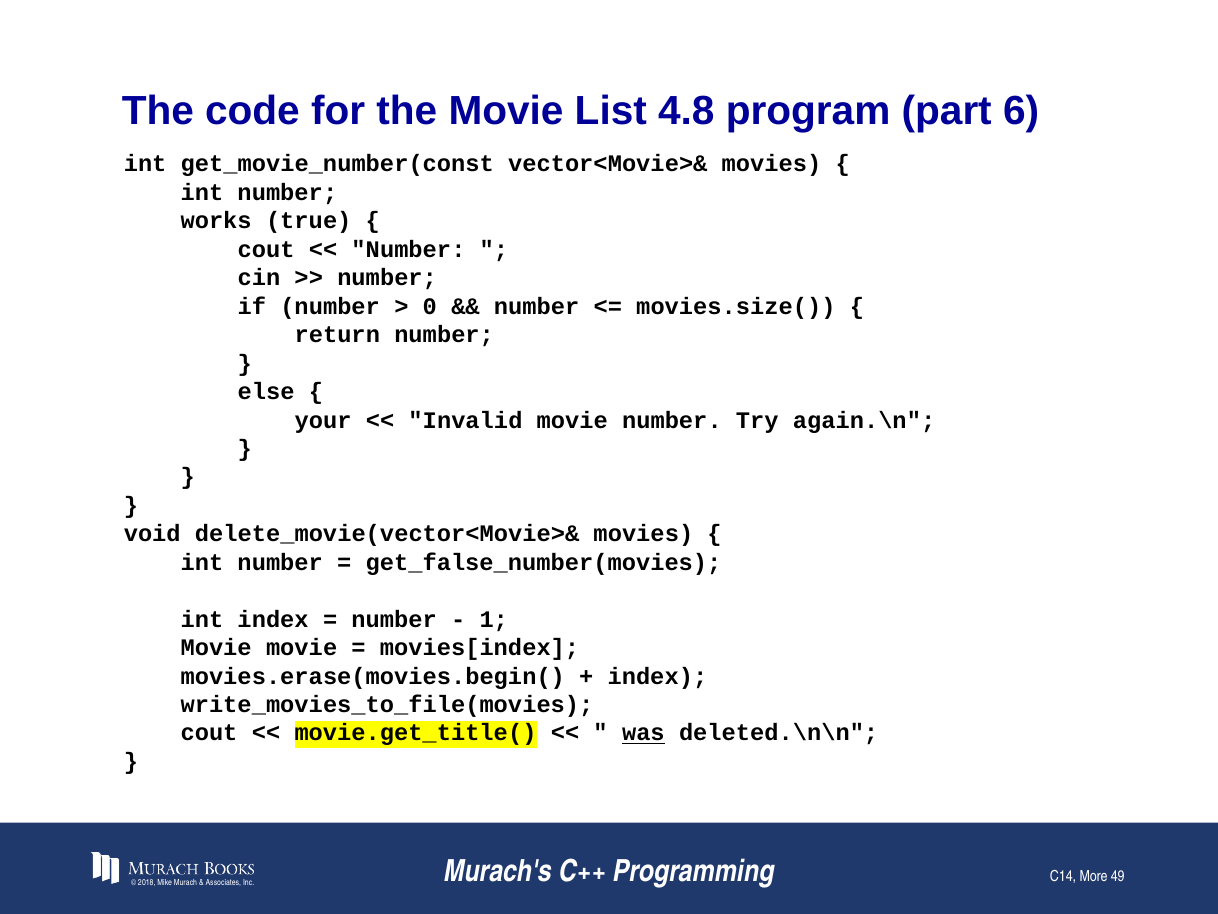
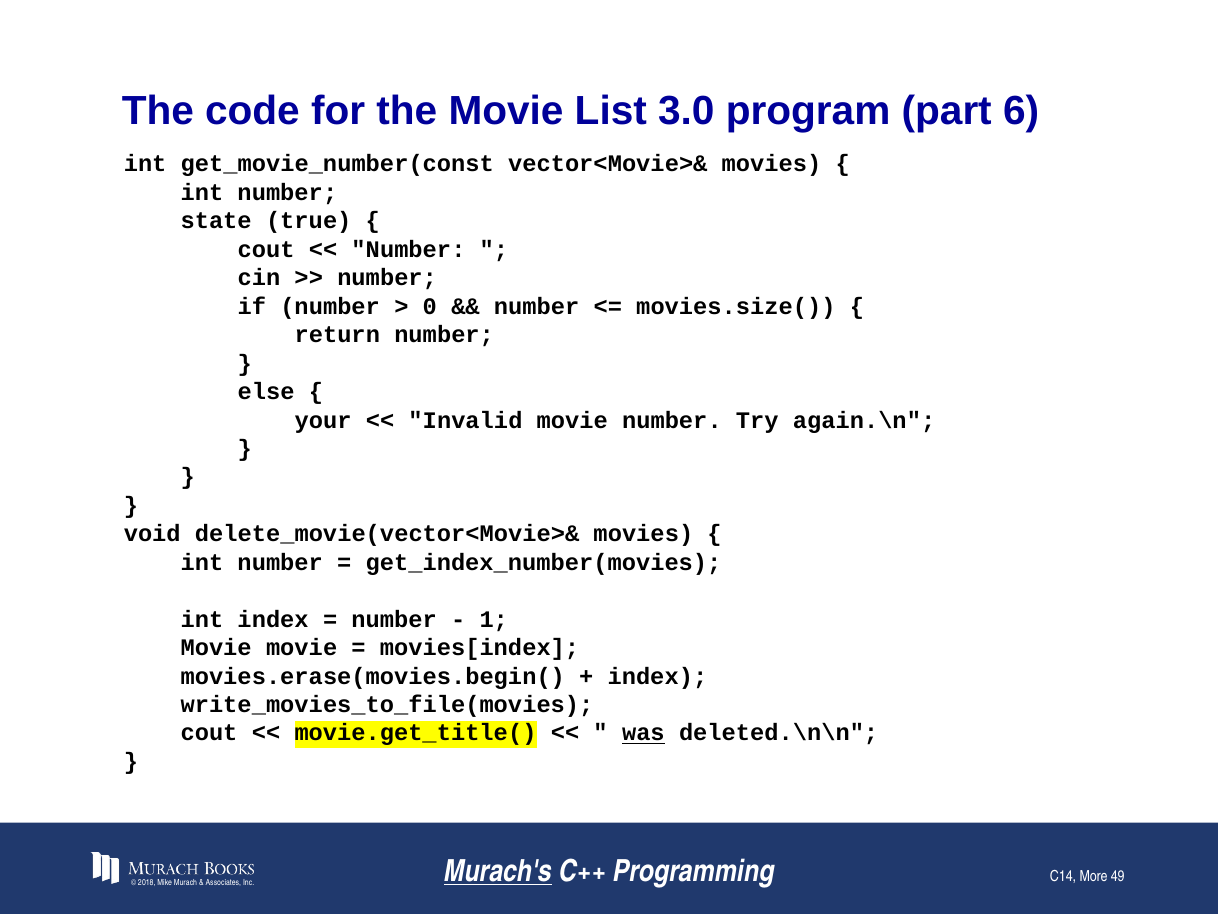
4.8: 4.8 -> 3.0 (686, 111)
works: works -> state (216, 221)
get_false_number(movies: get_false_number(movies -> get_index_number(movies (544, 562)
Murach's underline: none -> present (498, 871)
